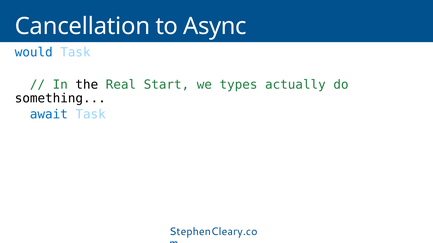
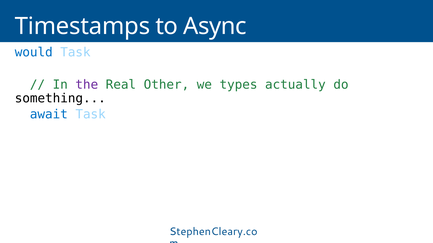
Cancellation: Cancellation -> Timestamps (82, 26)
the colour: black -> purple (87, 85)
Start: Start -> Other (166, 85)
